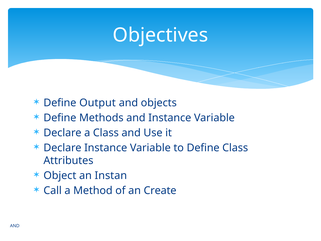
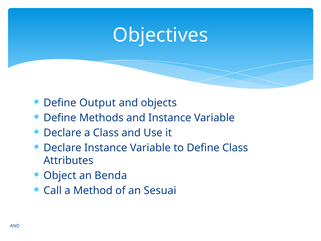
Instan: Instan -> Benda (111, 175)
Create: Create -> Sesuai (160, 190)
